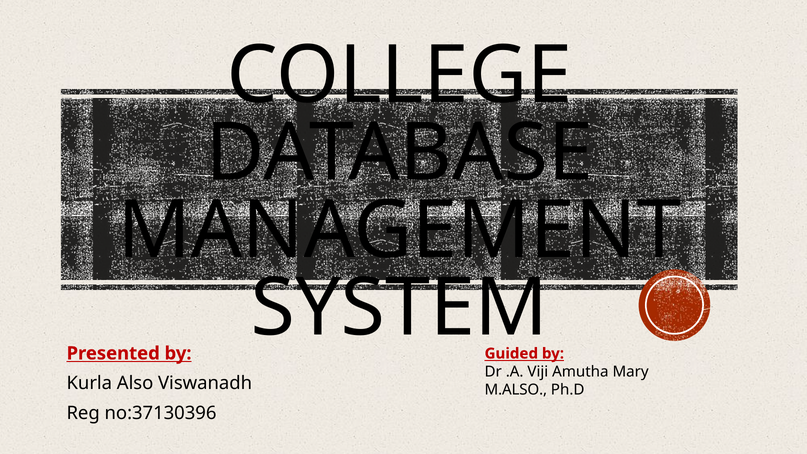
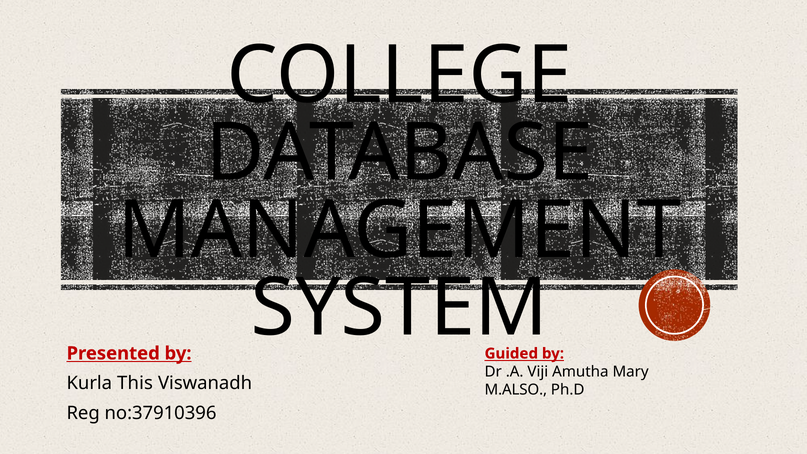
Also: Also -> This (135, 383)
no:37130396: no:37130396 -> no:37910396 (161, 413)
